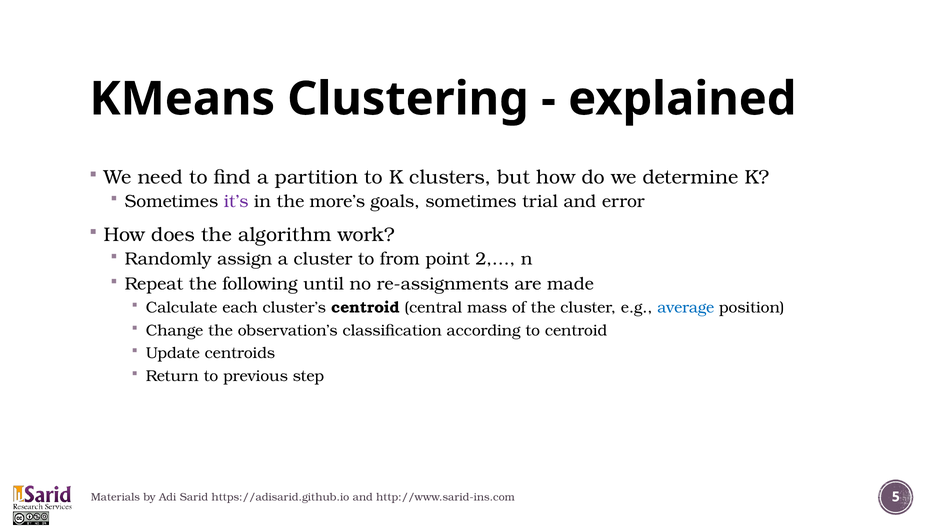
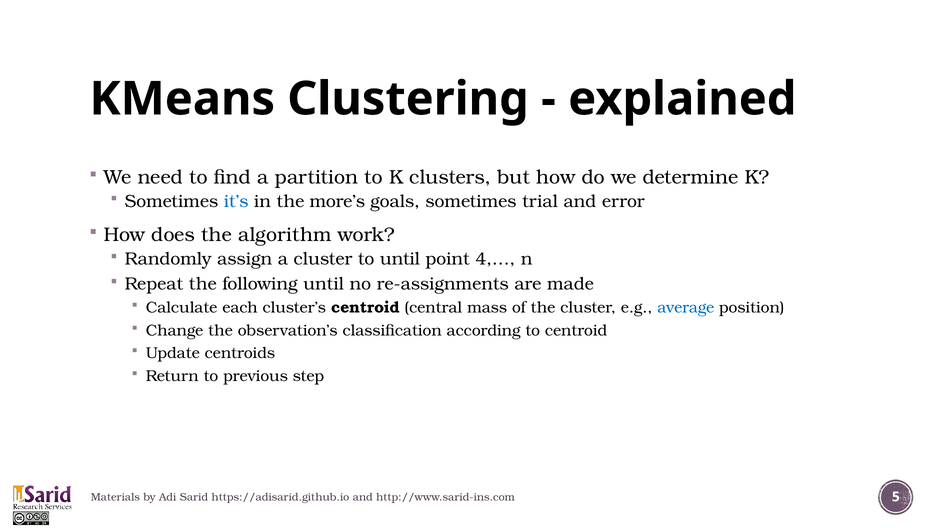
it’s colour: purple -> blue (236, 201)
to from: from -> until (400, 259)
2,…: 2,… -> 4,… (495, 259)
